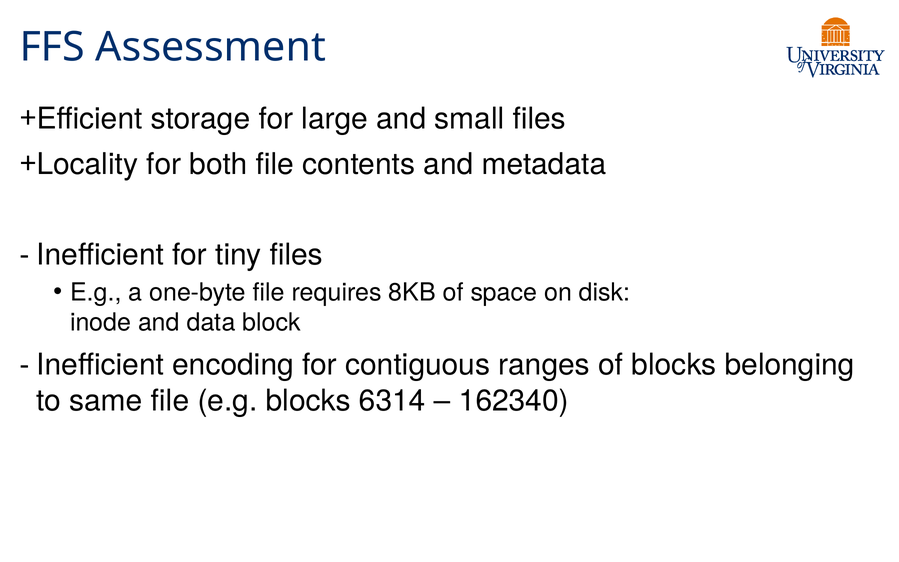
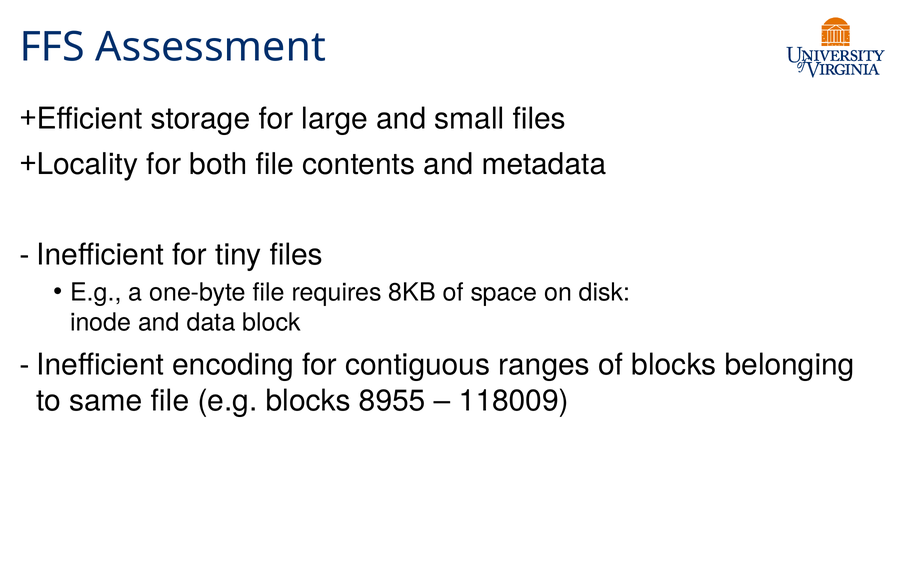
6314: 6314 -> 8955 (392, 401)
162340: 162340 -> 118009 (514, 401)
